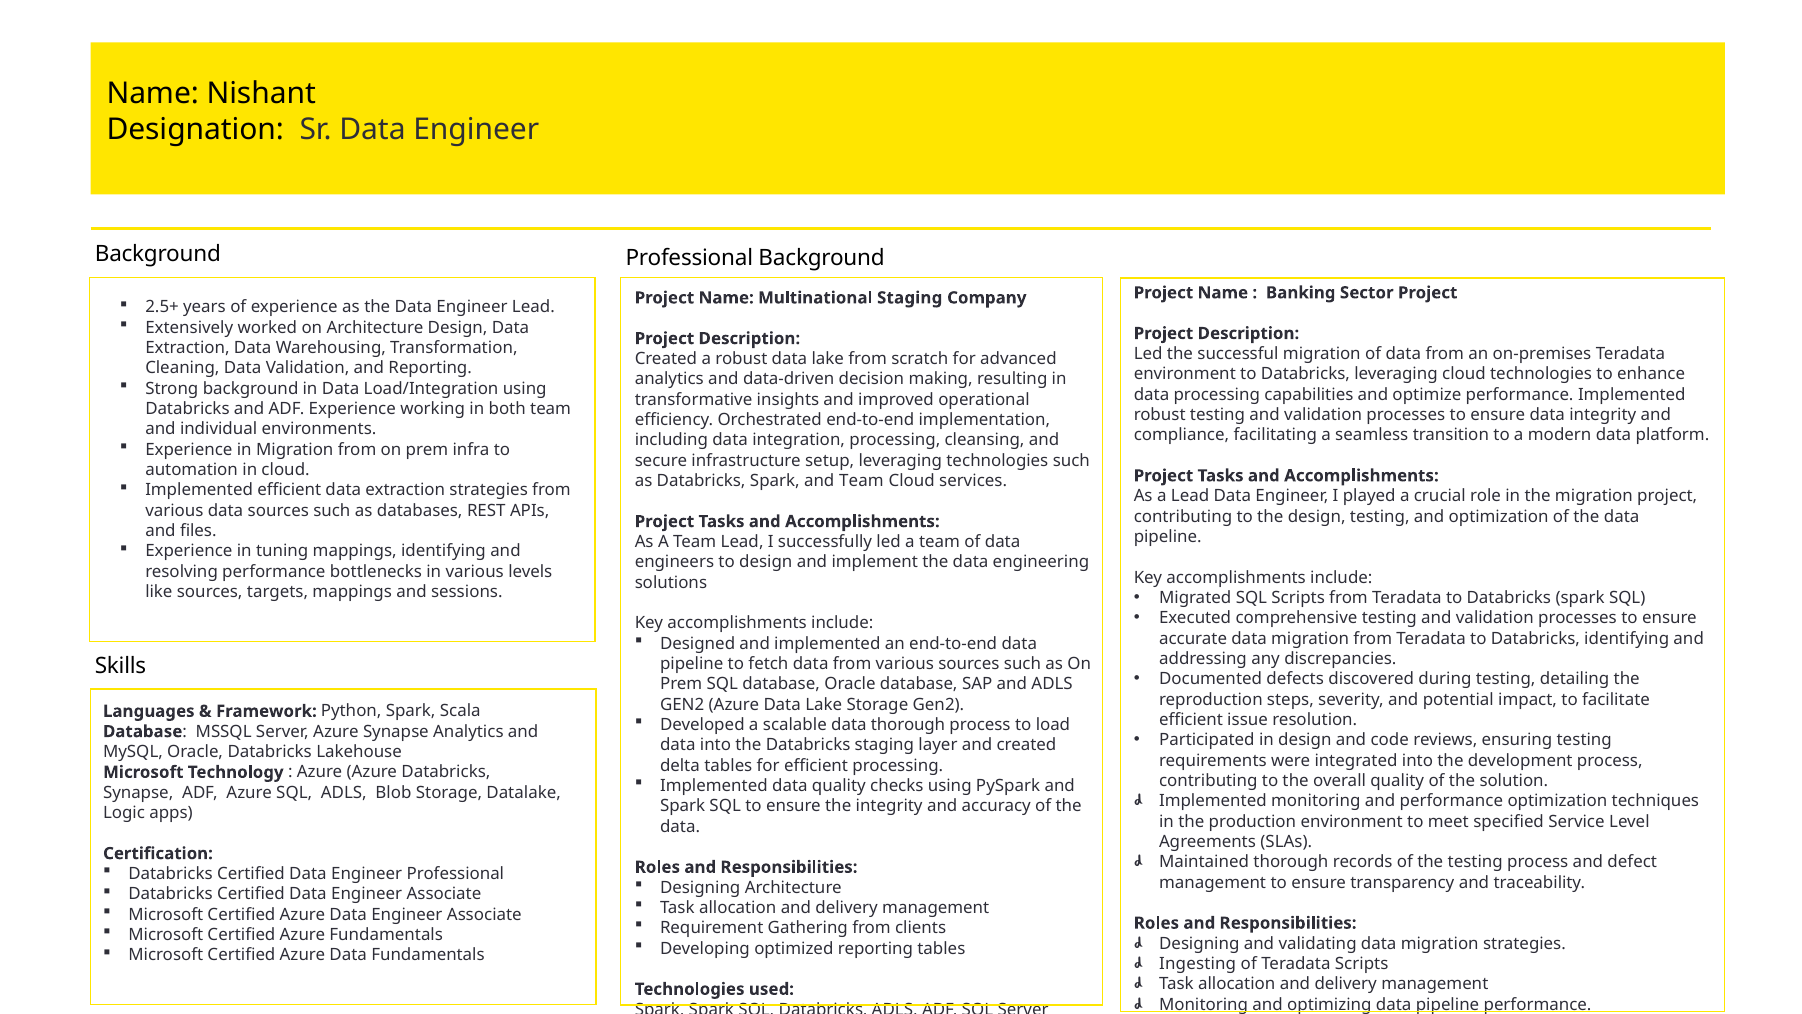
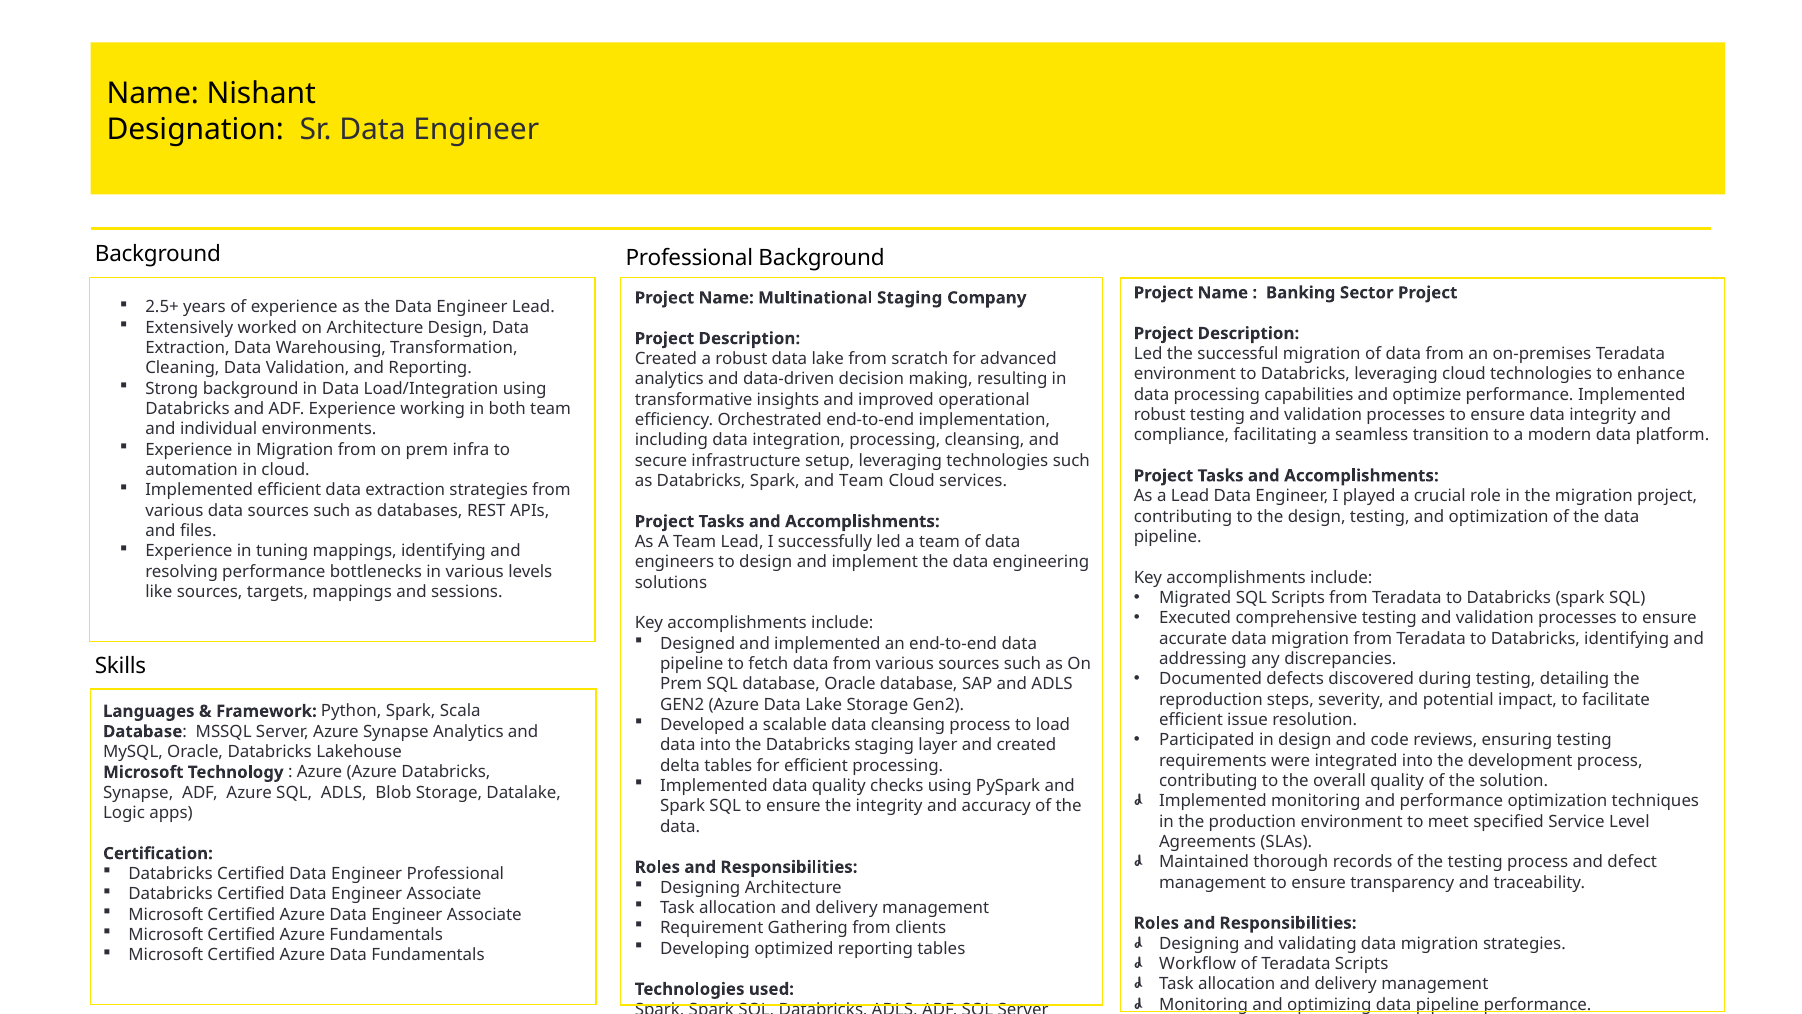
data thorough: thorough -> cleansing (908, 725)
Ingesting: Ingesting -> Workflow (1198, 963)
